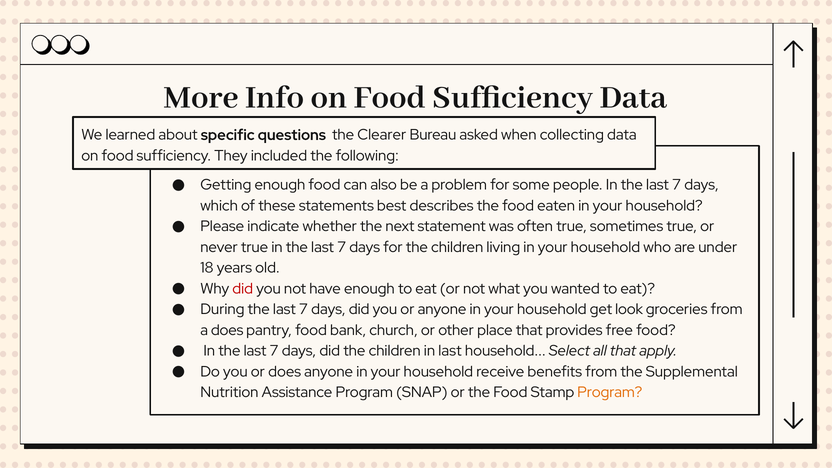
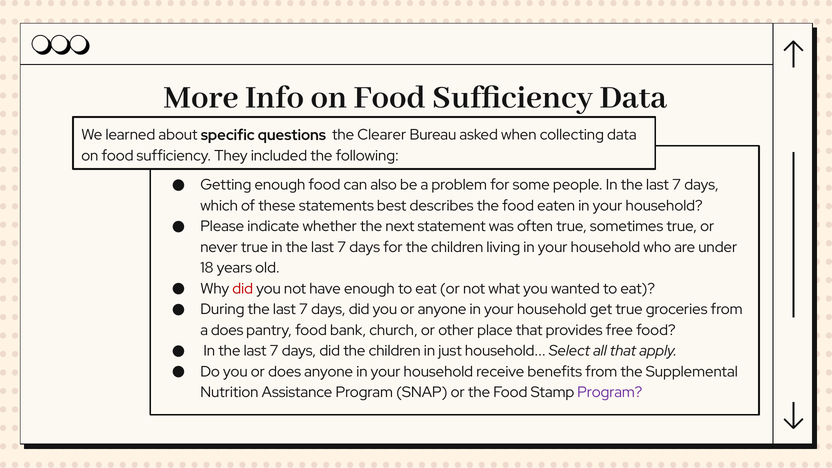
get look: look -> true (629, 309)
in last: last -> just (450, 351)
Program colour: orange -> purple (610, 392)
